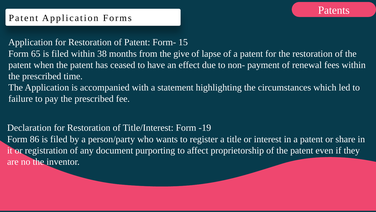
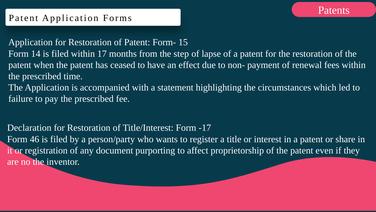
65: 65 -> 14 (36, 54)
38: 38 -> 17 (102, 54)
give: give -> step (181, 54)
-19: -19 -> -17 (205, 128)
86: 86 -> 46 (35, 139)
